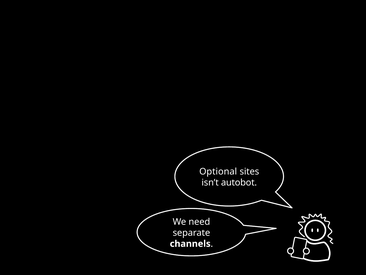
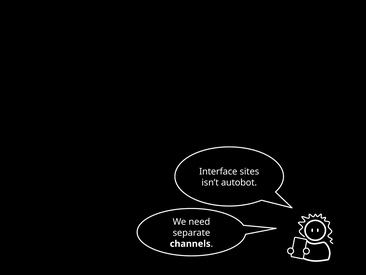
Optional: Optional -> Interface (218, 171)
